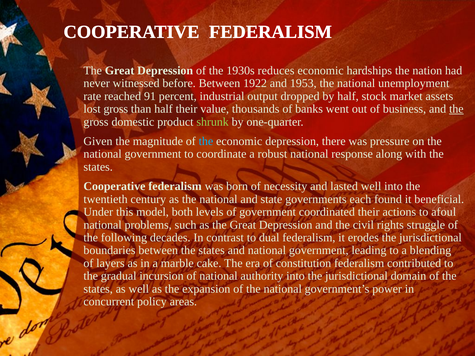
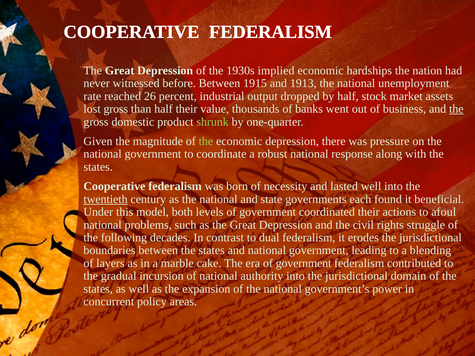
reduces: reduces -> implied (276, 71)
1922: 1922 -> 1915 (255, 83)
1953: 1953 -> 1913 (303, 83)
91: 91 -> 26 (150, 96)
the colour: light blue -> light green (206, 141)
twentieth underline: none -> present (106, 199)
era of constitution: constitution -> government (304, 263)
